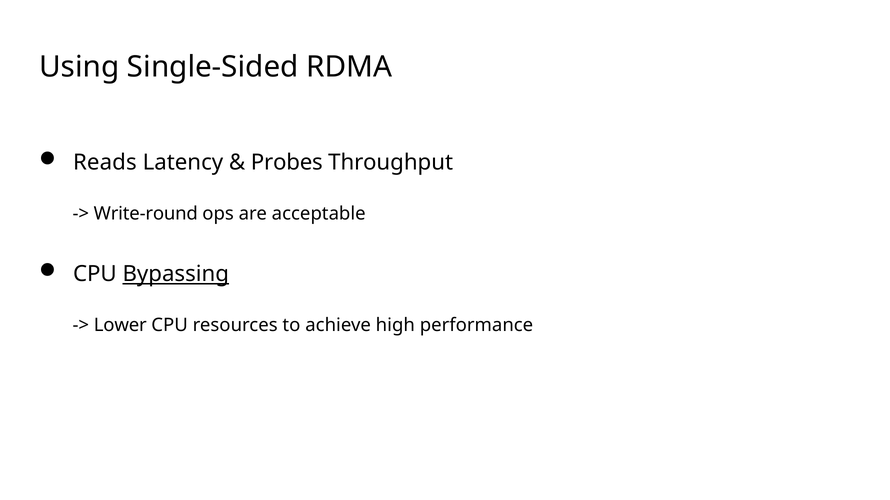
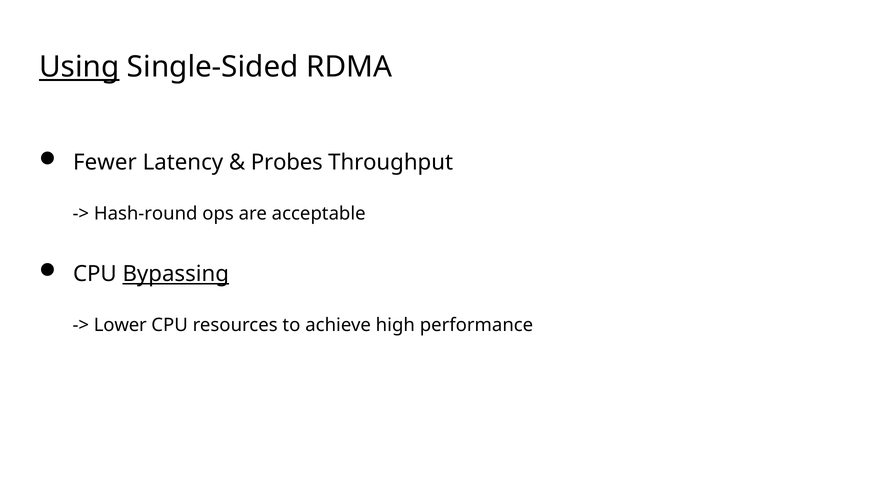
Using underline: none -> present (79, 67)
Reads: Reads -> Fewer (105, 163)
Write-round: Write-round -> Hash-round (146, 214)
